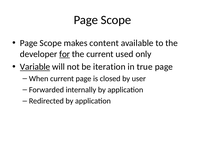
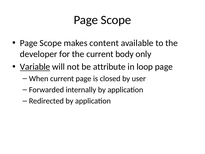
for underline: present -> none (65, 54)
used: used -> body (125, 54)
iteration: iteration -> attribute (109, 67)
true: true -> loop (145, 67)
